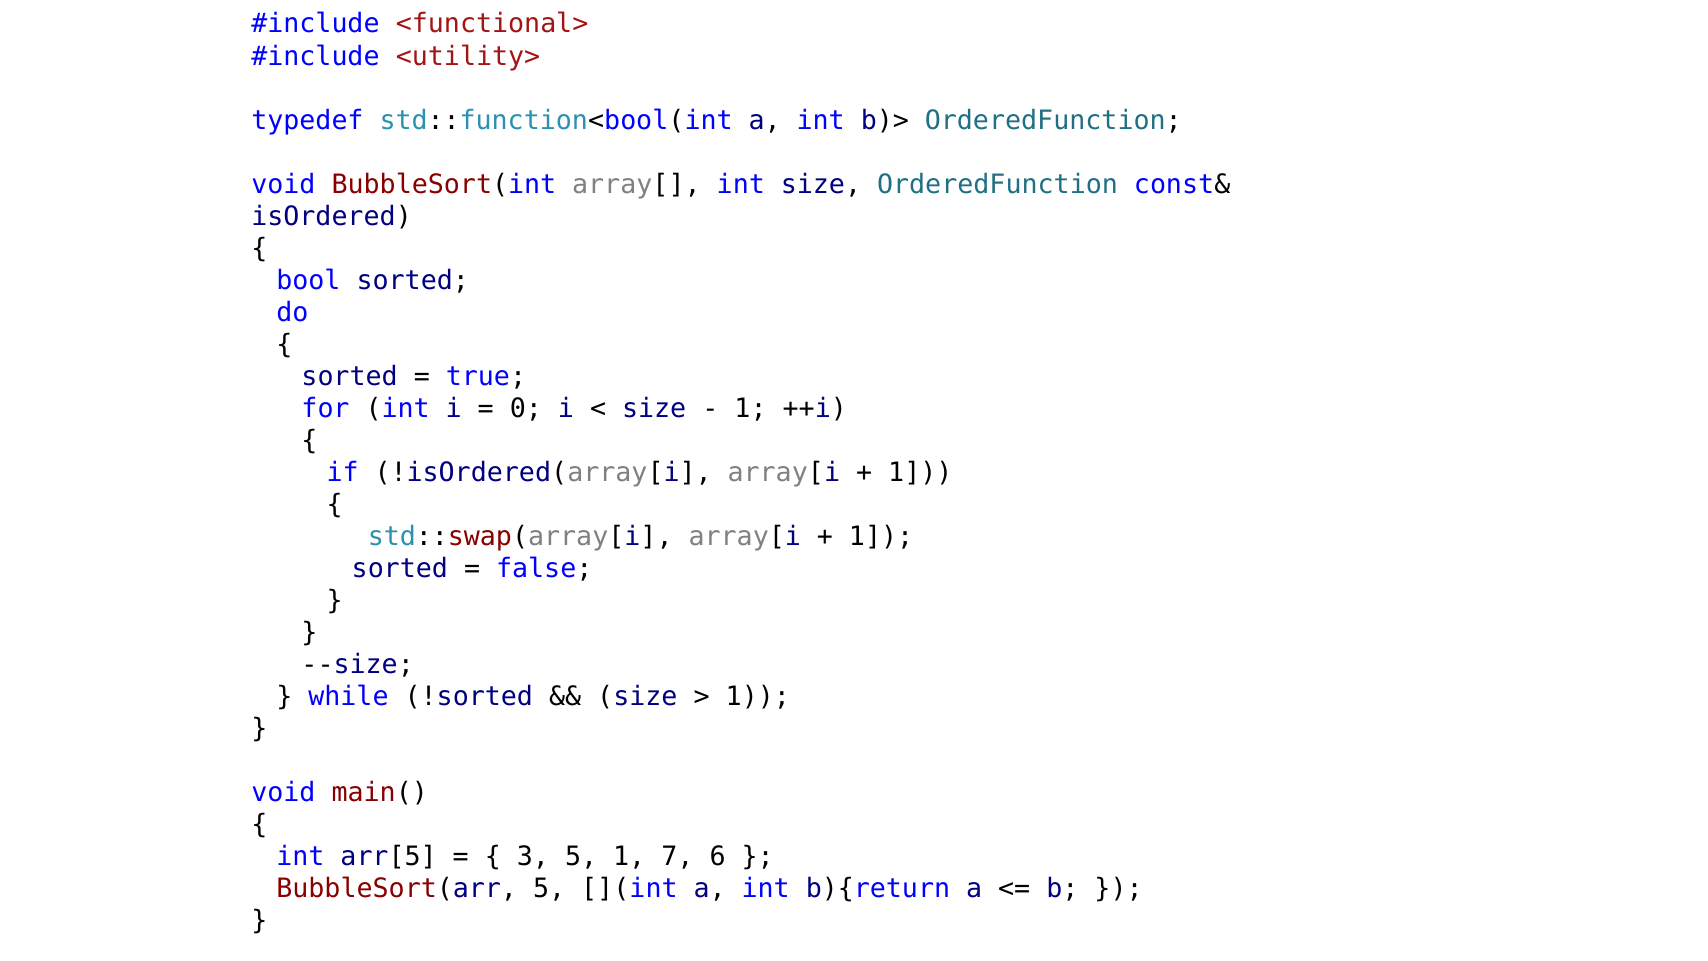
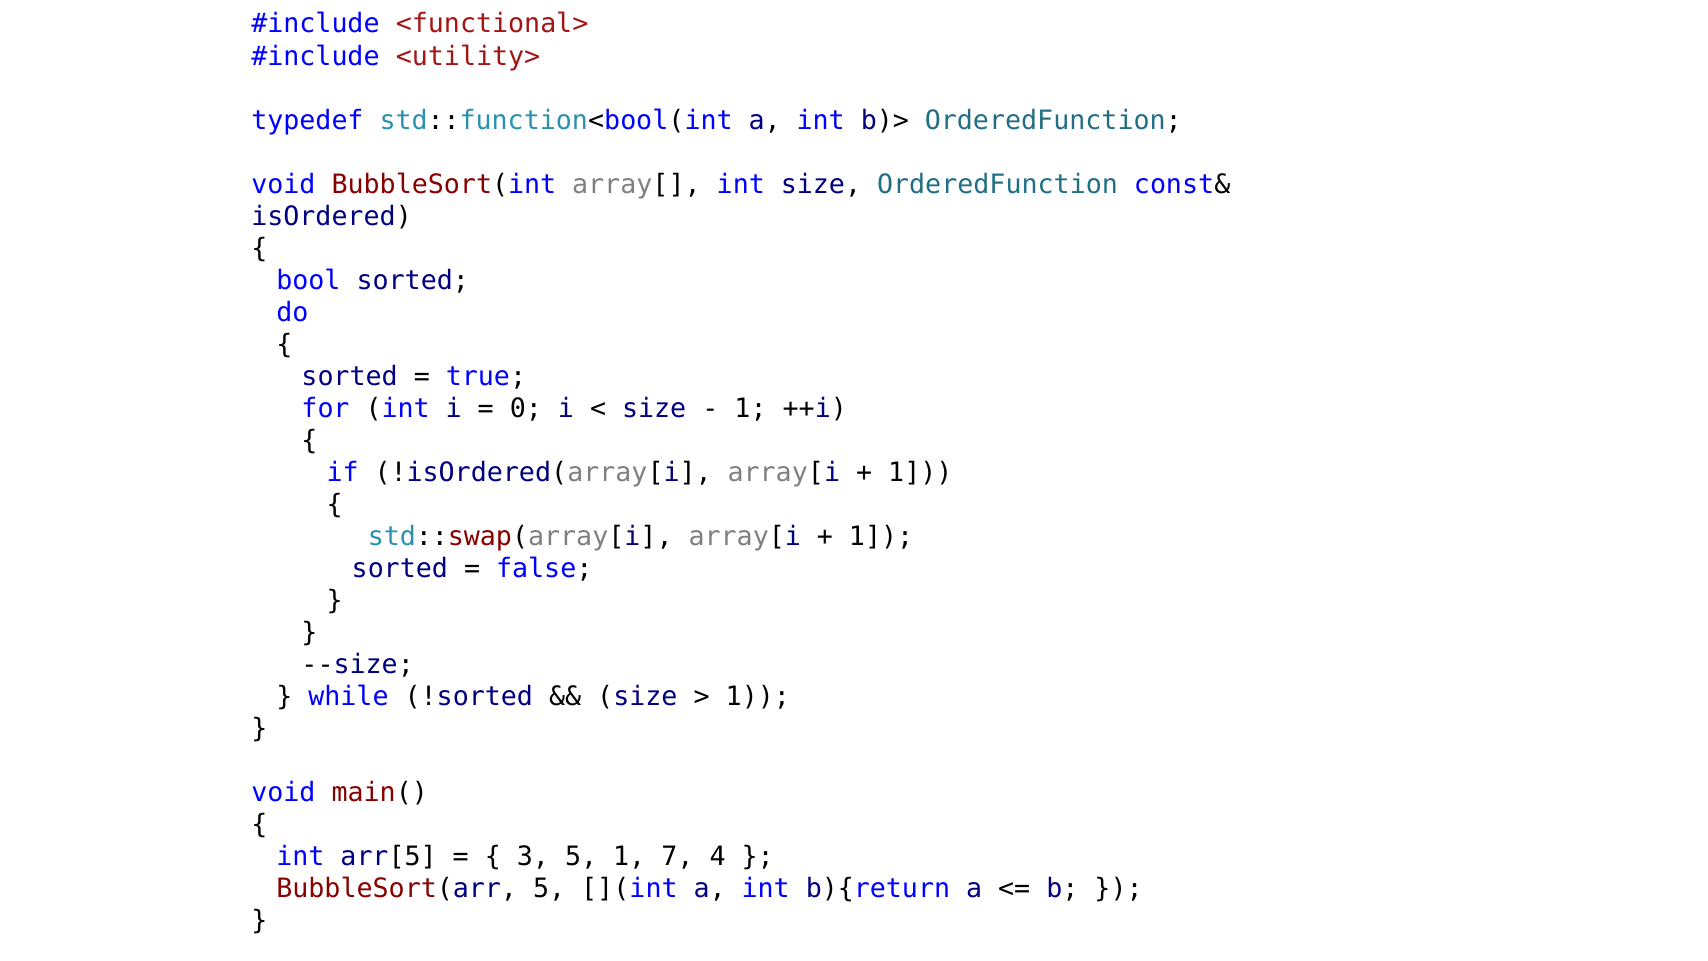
6: 6 -> 4 (718, 857)
